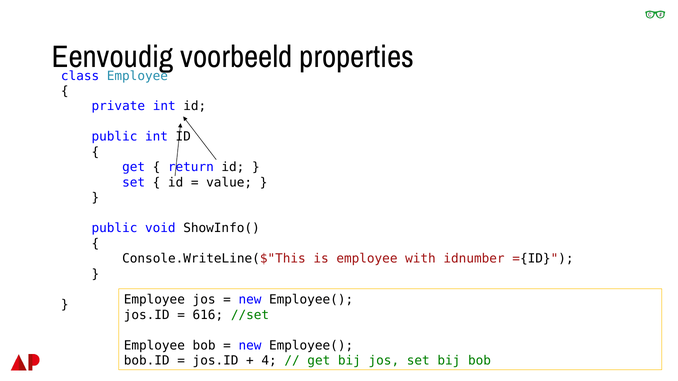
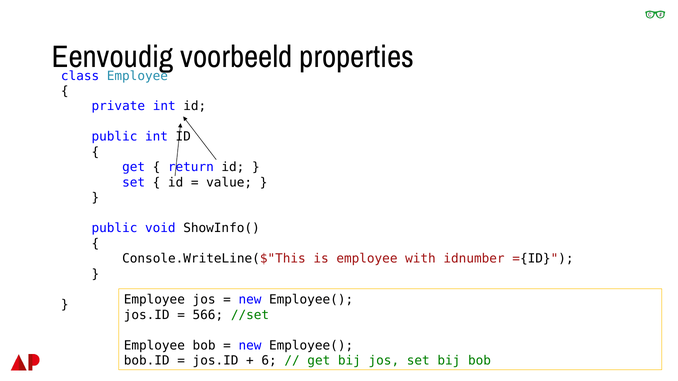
616: 616 -> 566 (208, 315)
4: 4 -> 6 (269, 361)
